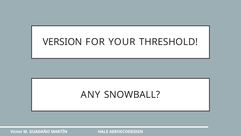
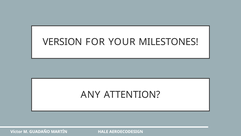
THRESHOLD: THRESHOLD -> MILESTONES (169, 42)
SNOWBALL: SNOWBALL -> ATTENTION (132, 94)
